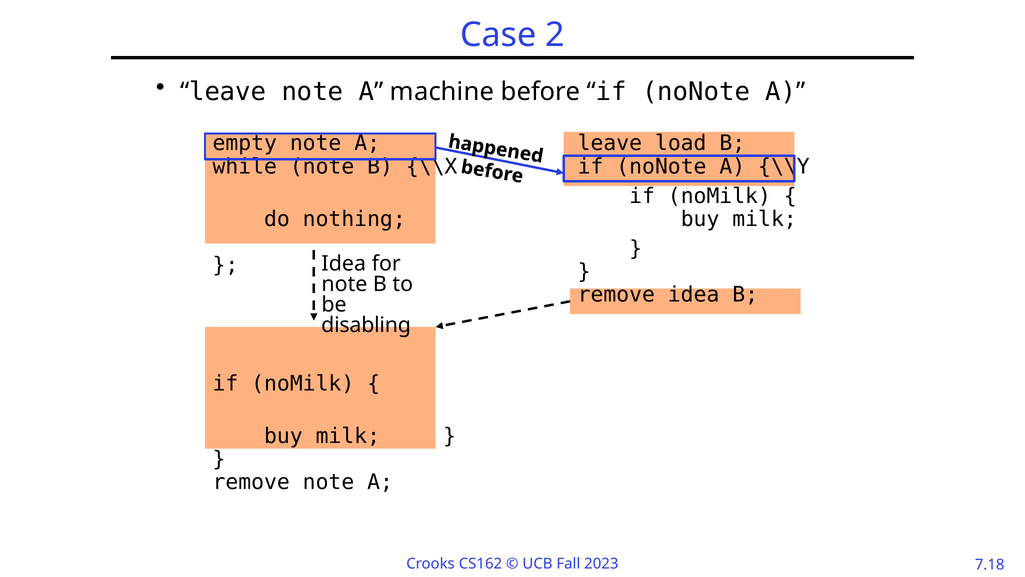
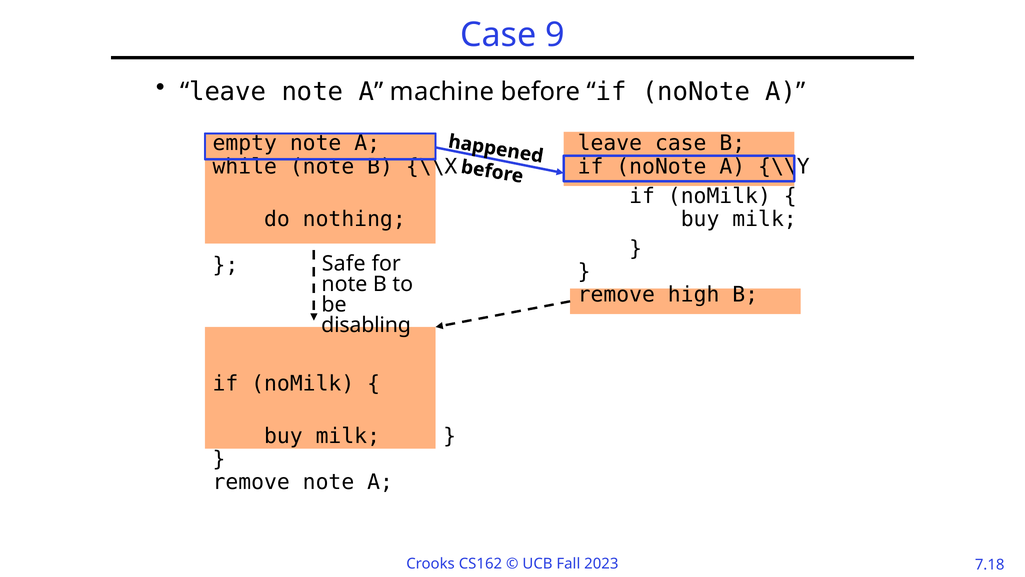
2: 2 -> 9 (555, 35)
leave load: load -> case (681, 143)
Idea: Idea -> Safe (344, 264)
remove idea: idea -> high (694, 295)
